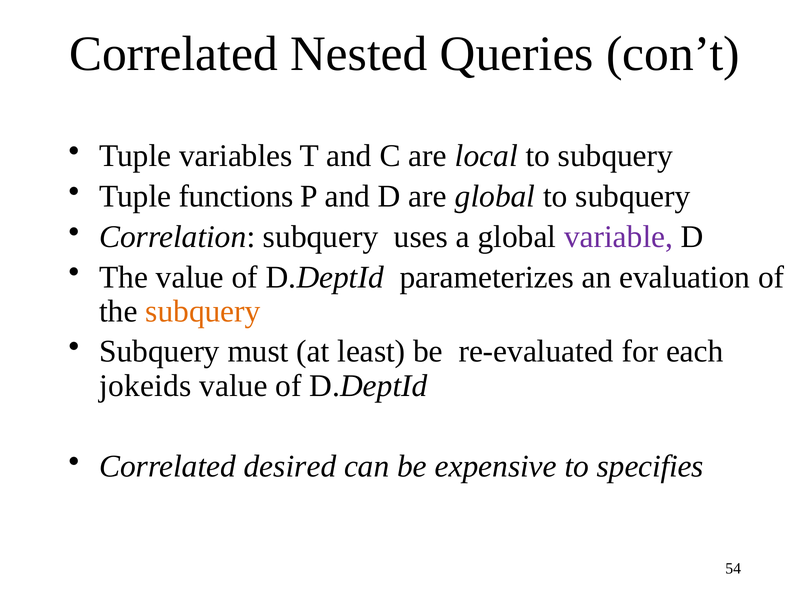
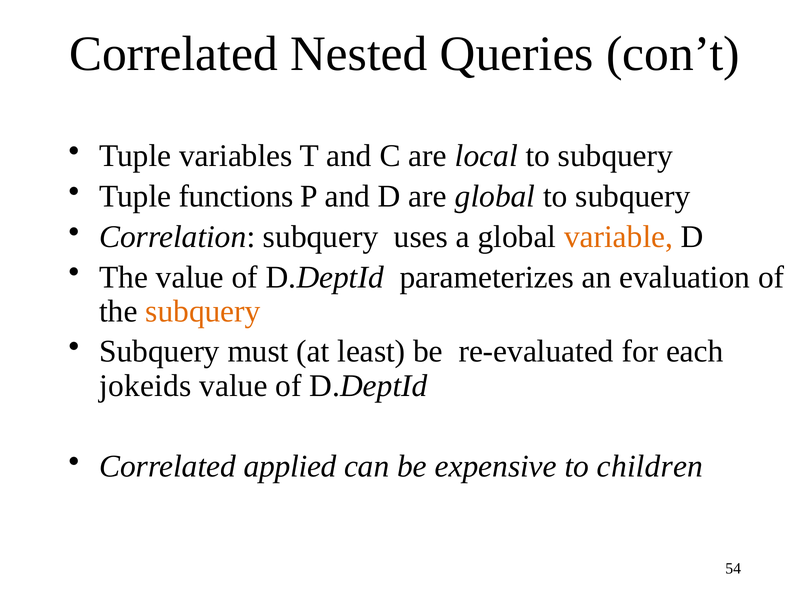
variable colour: purple -> orange (619, 237)
desired: desired -> applied (290, 466)
specifies: specifies -> children (650, 466)
